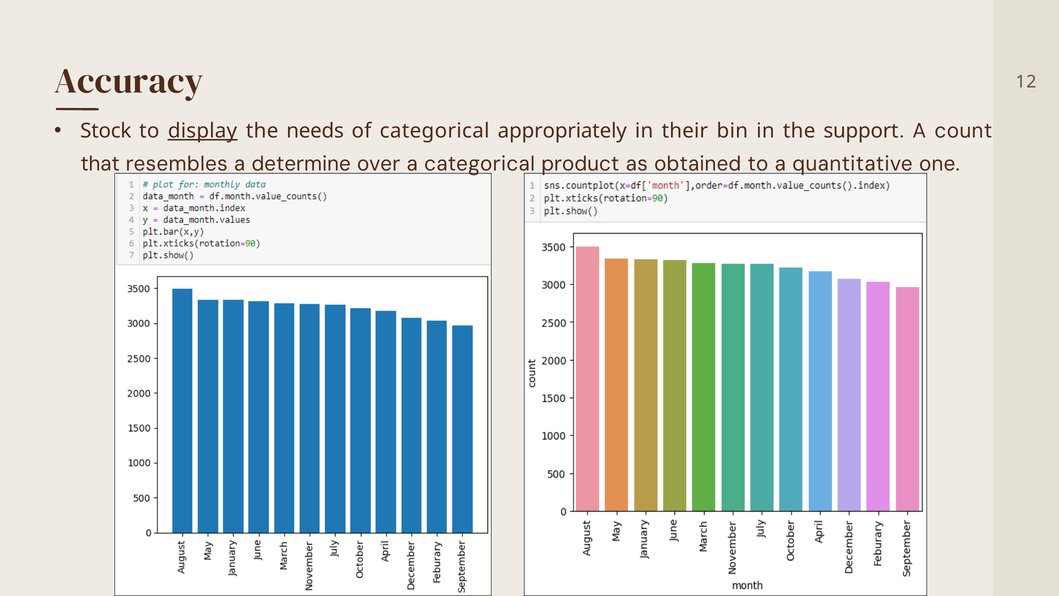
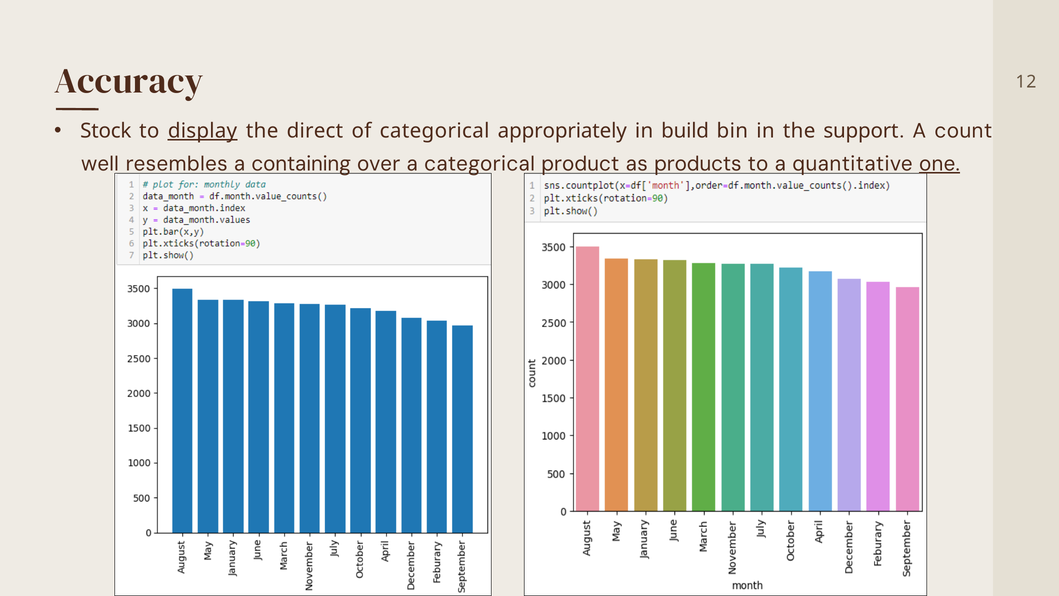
needs: needs -> direct (315, 131)
their: their -> build (685, 131)
that: that -> well (100, 164)
determine: determine -> containing (301, 164)
obtained: obtained -> products (698, 164)
one underline: none -> present (939, 164)
